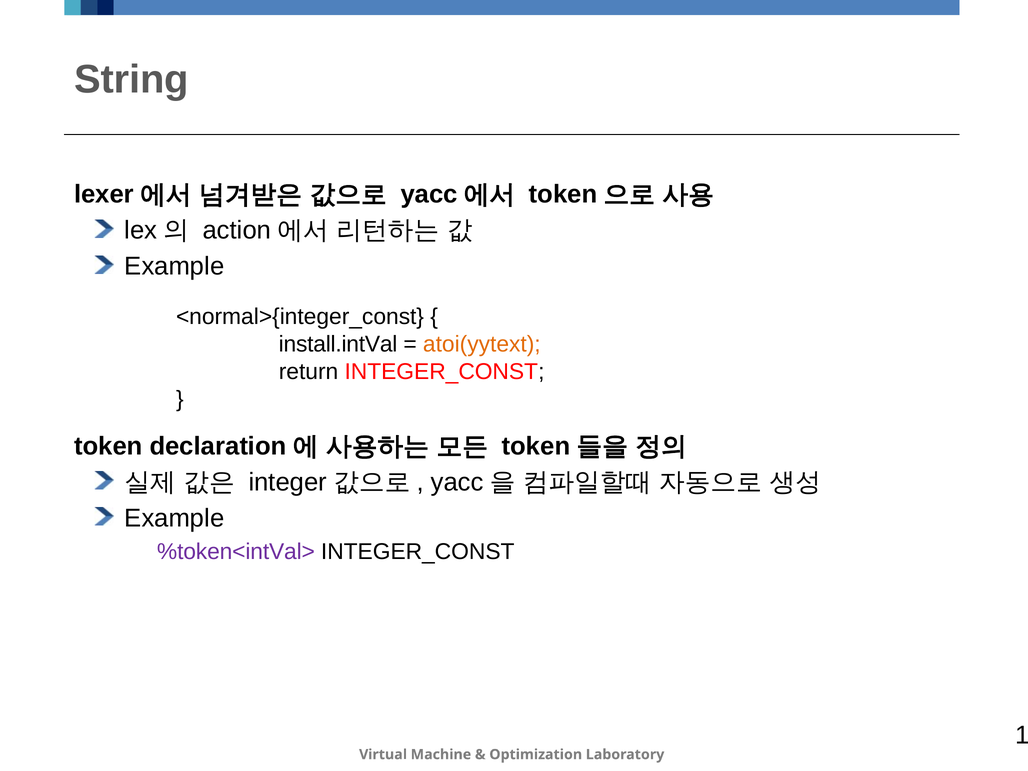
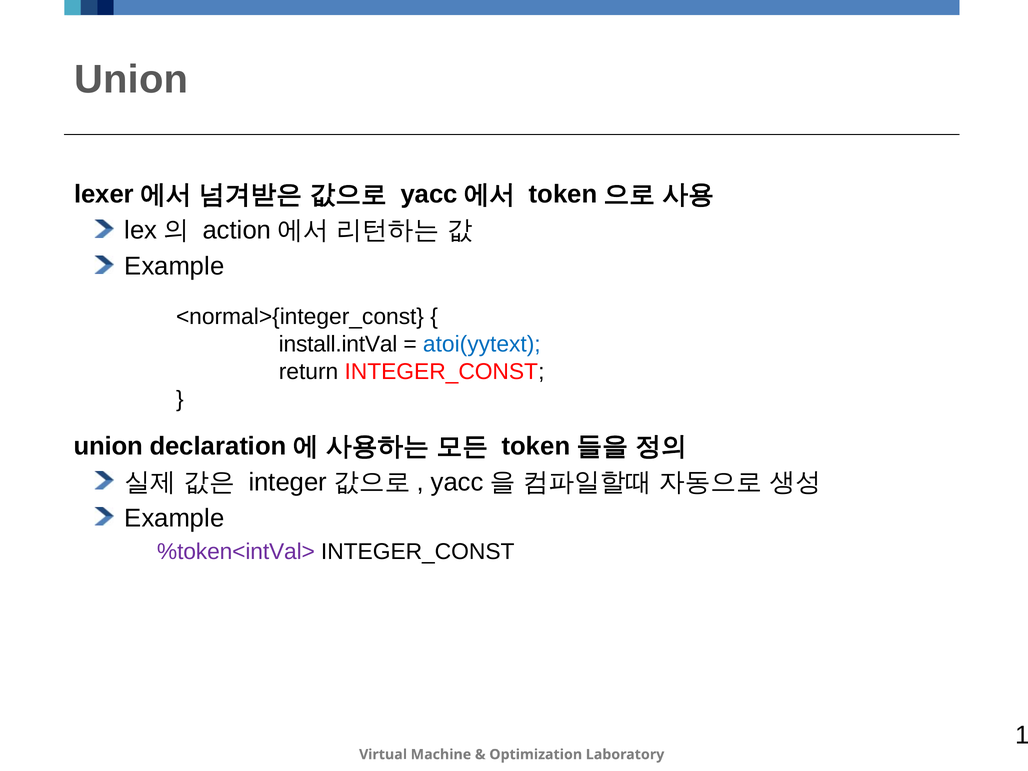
String: String -> Union (131, 80)
atoi(yytext colour: orange -> blue (482, 344)
token: token -> union (108, 446)
